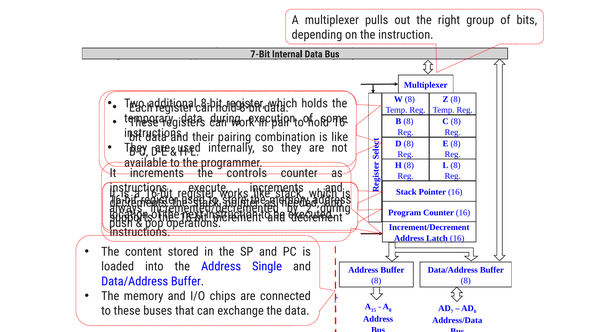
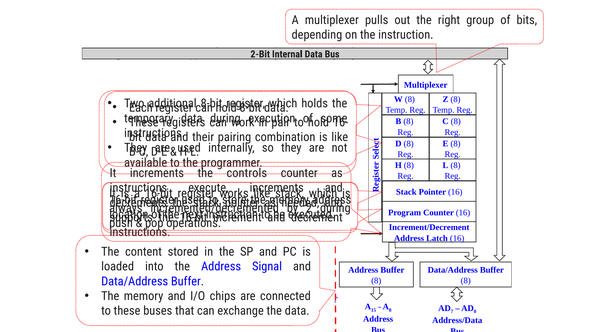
7-Bit: 7-Bit -> 2-Bit (260, 54)
Single: Single -> Signal (267, 266)
